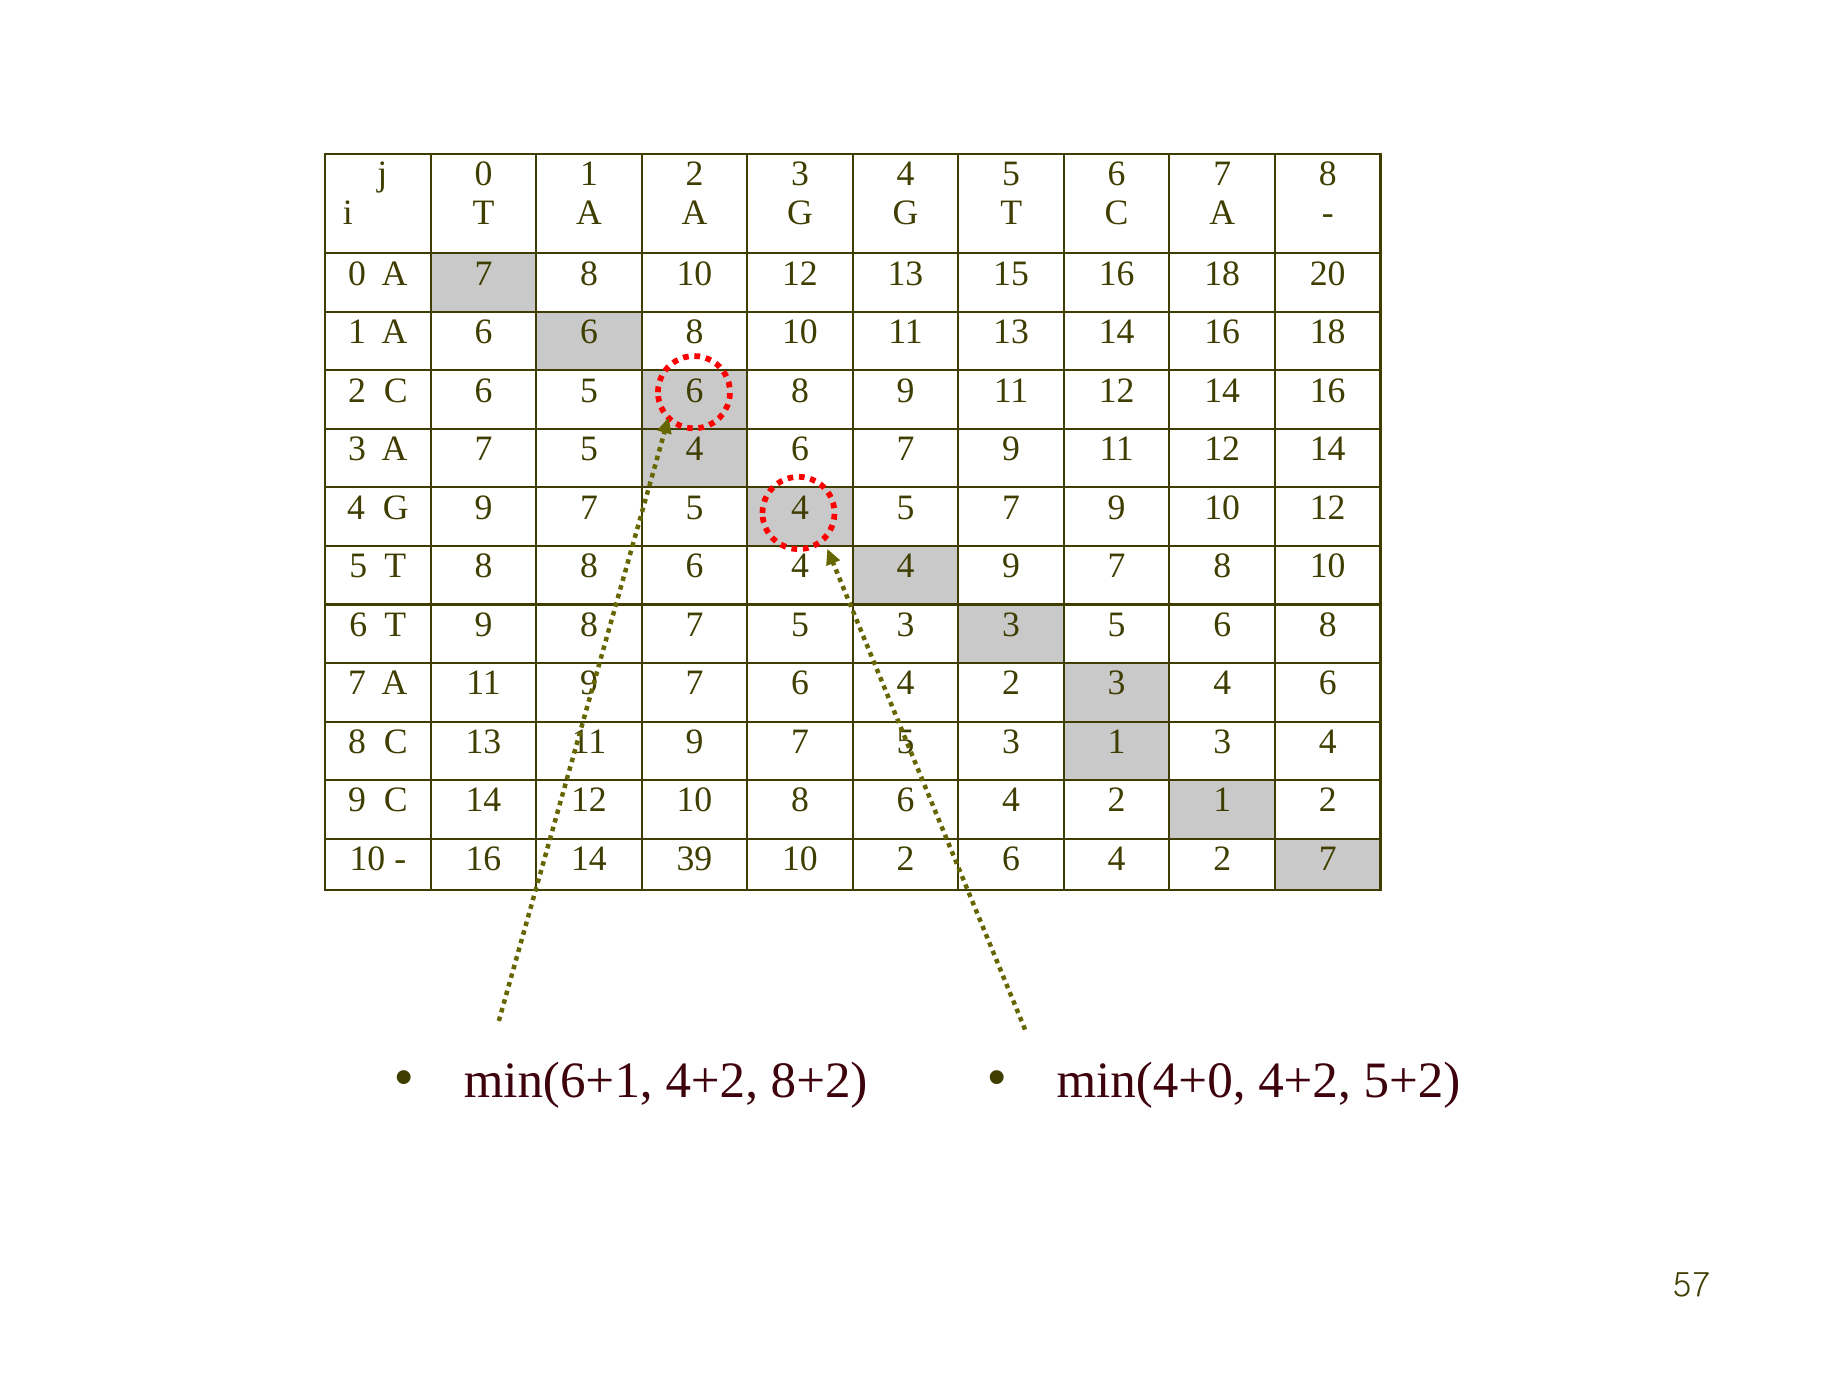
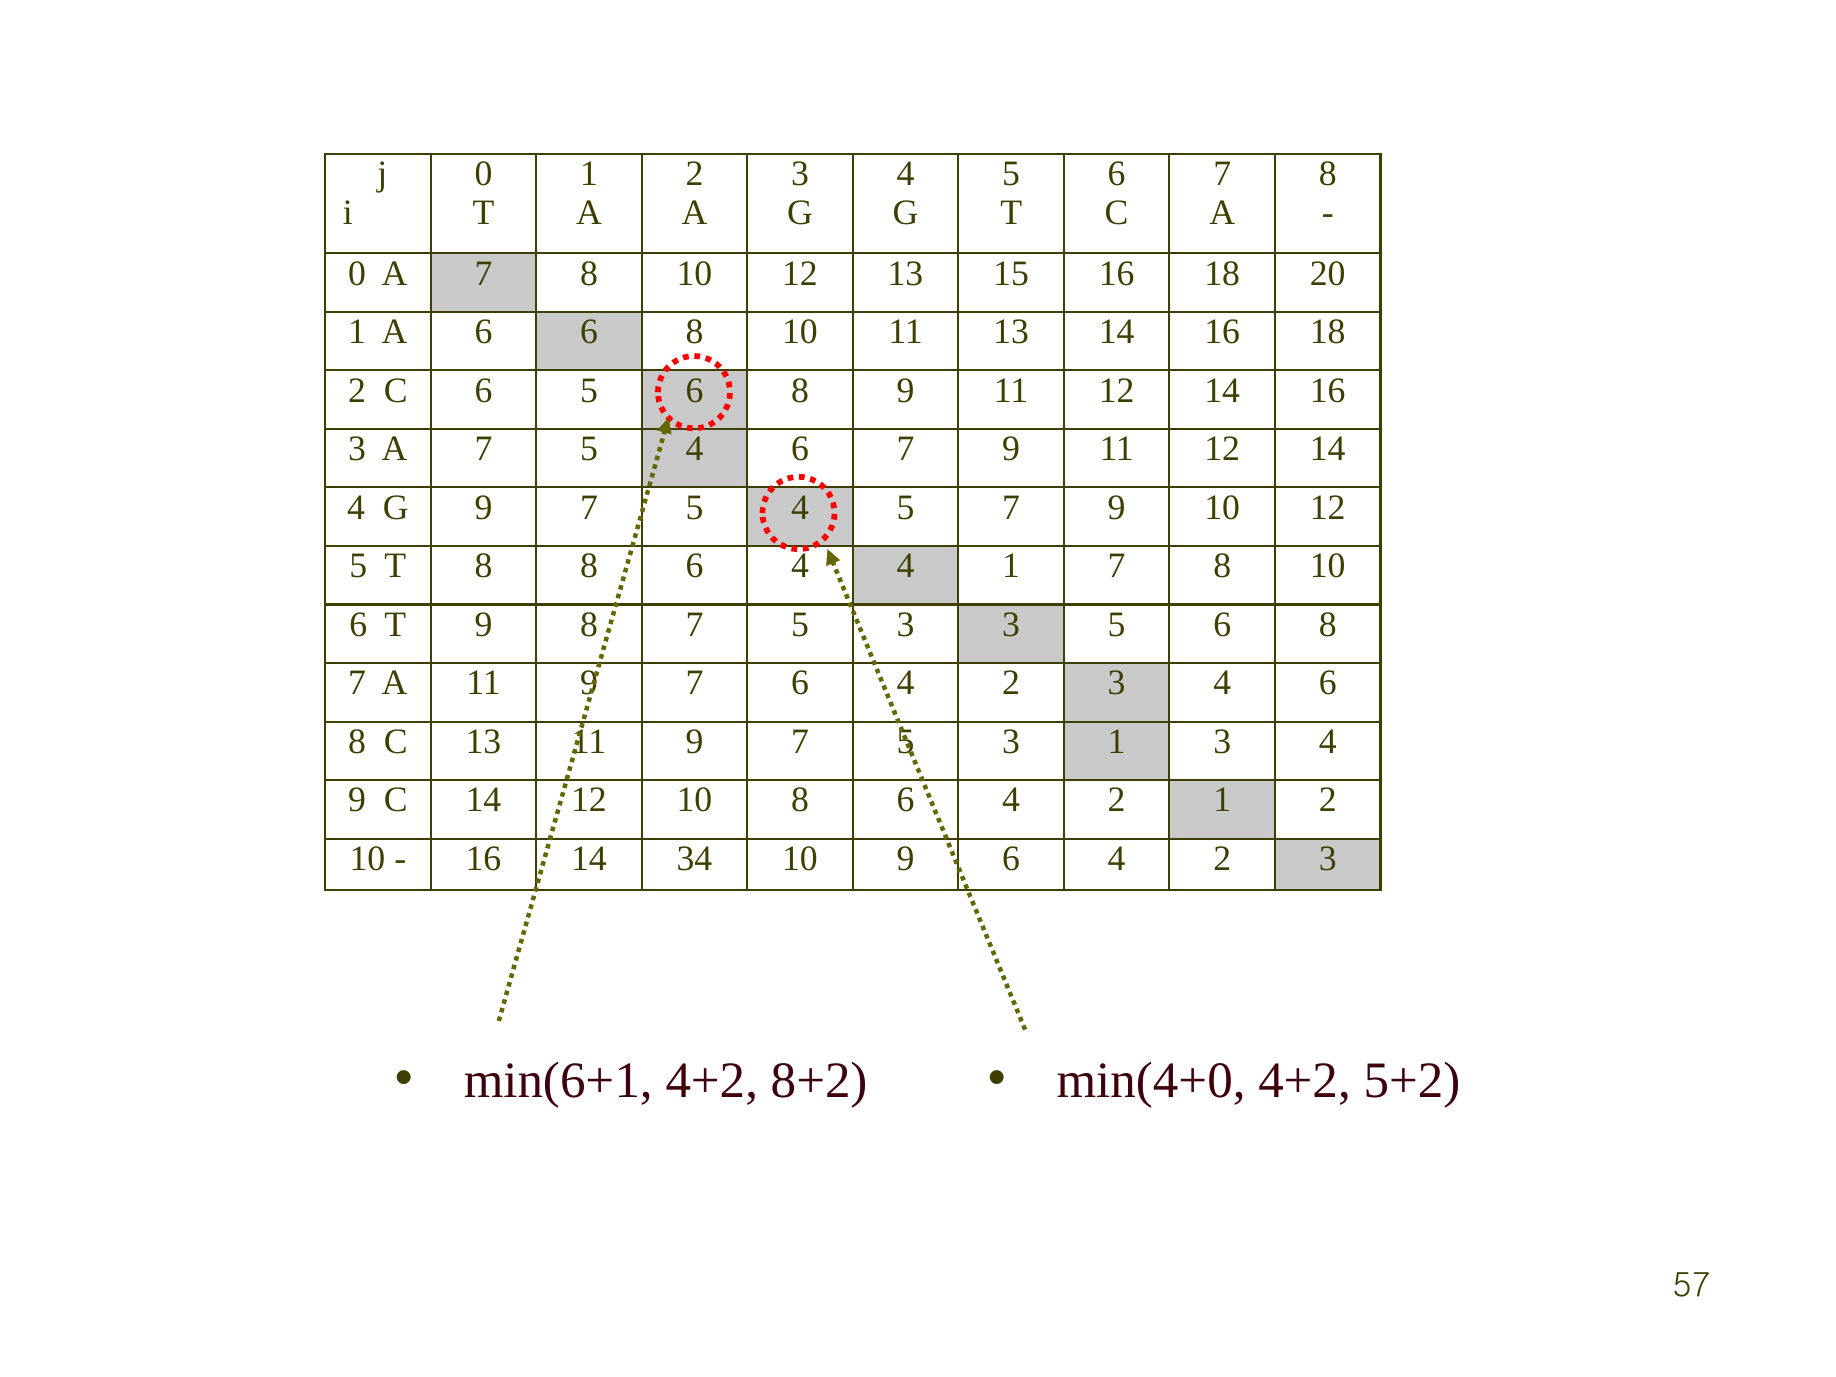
4 4 9: 9 -> 1 (1011, 566)
39: 39 -> 34 (694, 859)
10 2: 2 -> 9 (906, 859)
7: 7 -> 3 (1328, 859)
